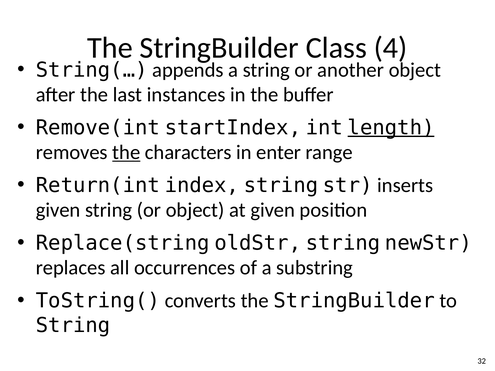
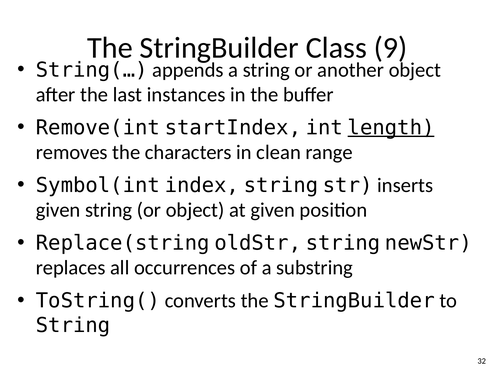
4: 4 -> 9 (391, 48)
the underline: present -> none (126, 152)
enter: enter -> clean (279, 152)
Return(int: Return(int -> Symbol(int (98, 185)
